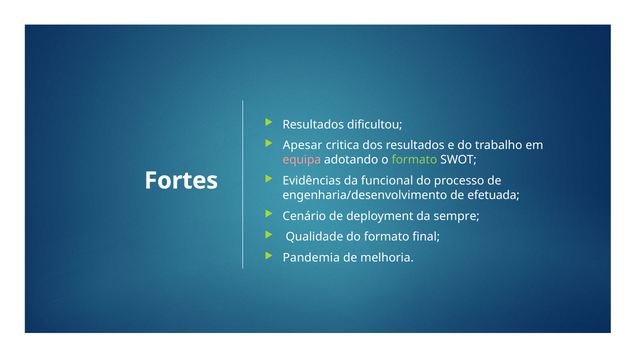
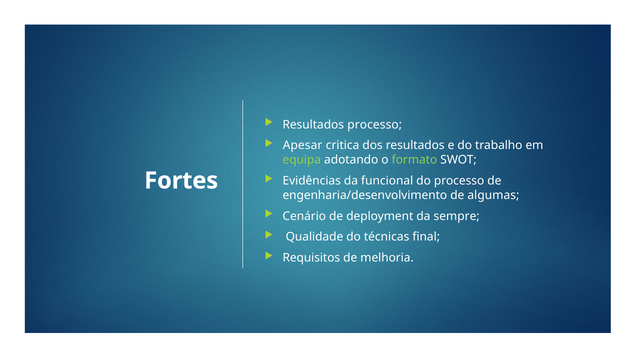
Resultados dificultou: dificultou -> processo (375, 124)
equipa colour: pink -> light green (302, 160)
efetuada: efetuada -> algumas (493, 195)
do formato: formato -> técnicas (387, 237)
Pandemia: Pandemia -> Requisitos (311, 258)
